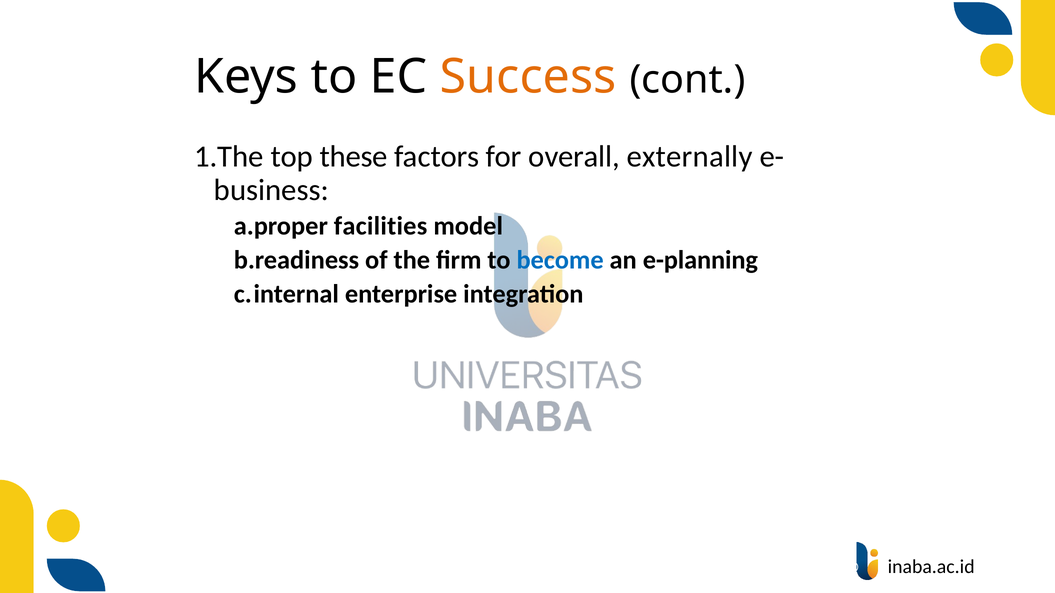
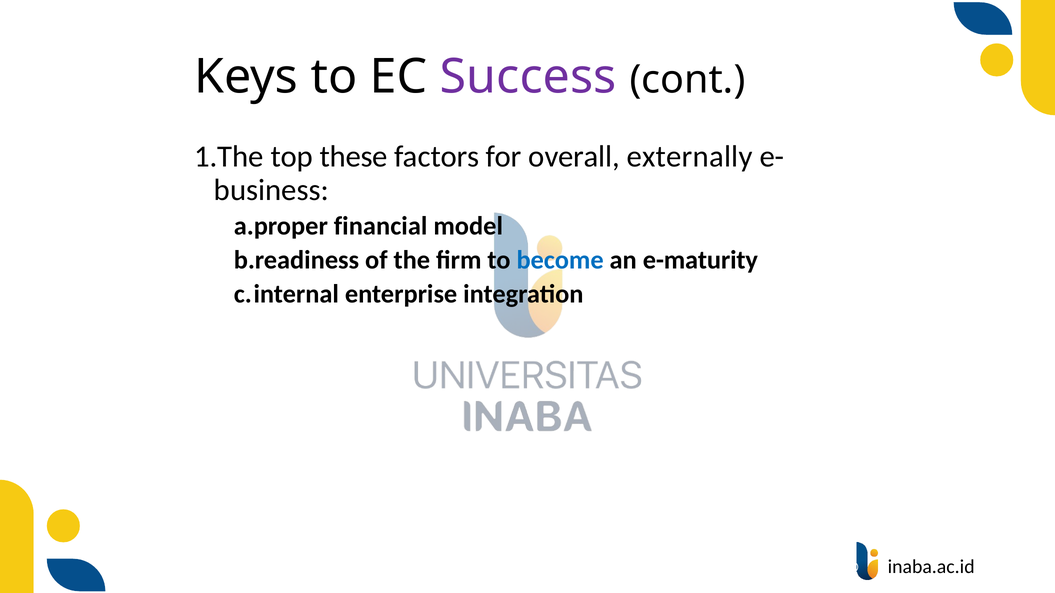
Success colour: orange -> purple (528, 77)
facilities: facilities -> financial (381, 226)
e-planning: e-planning -> e-maturity (700, 260)
